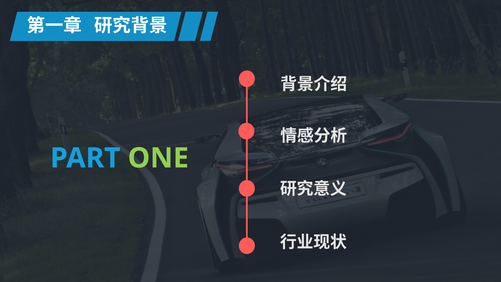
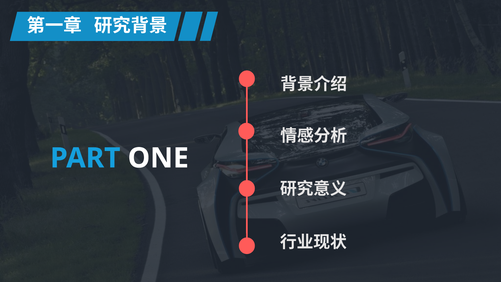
ONE colour: light green -> white (158, 158)
